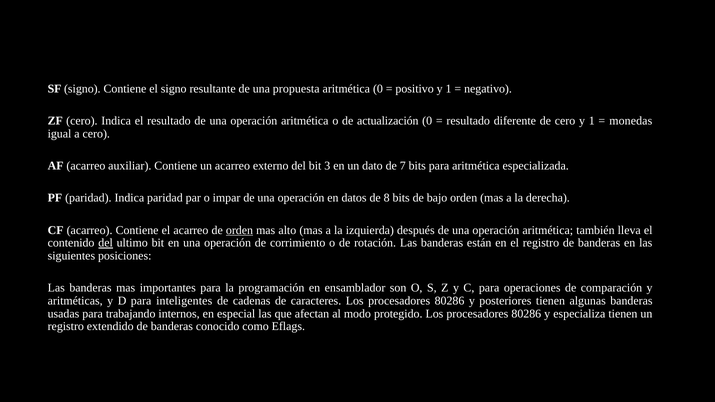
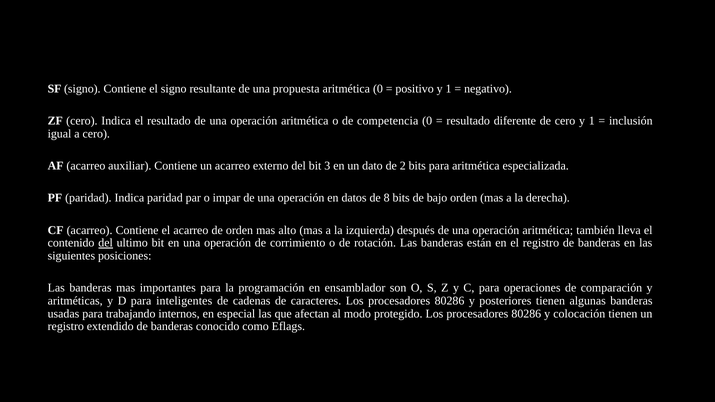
actualización: actualización -> competencia (388, 121)
monedas: monedas -> inclusión (631, 121)
7: 7 -> 2 (403, 166)
orden underline: present -> none (239, 230)
especializa: especializa -> colocación (579, 314)
